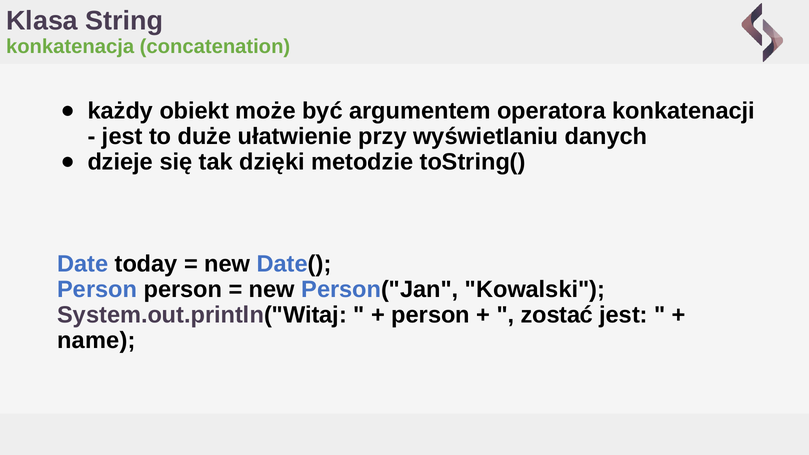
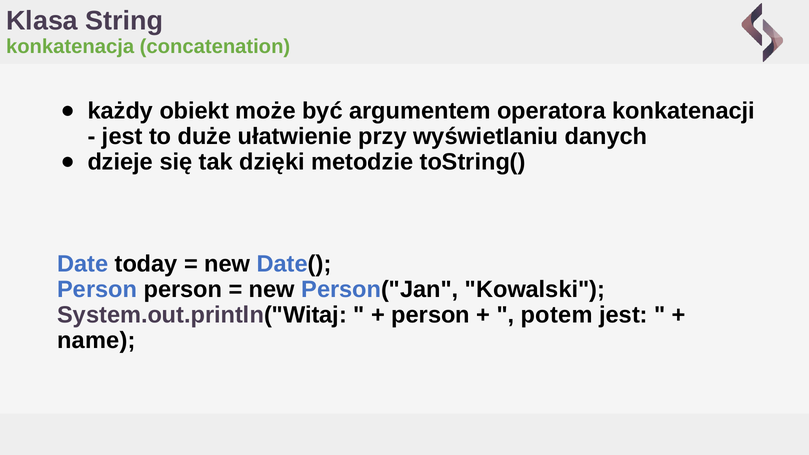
zostać: zostać -> potem (557, 315)
